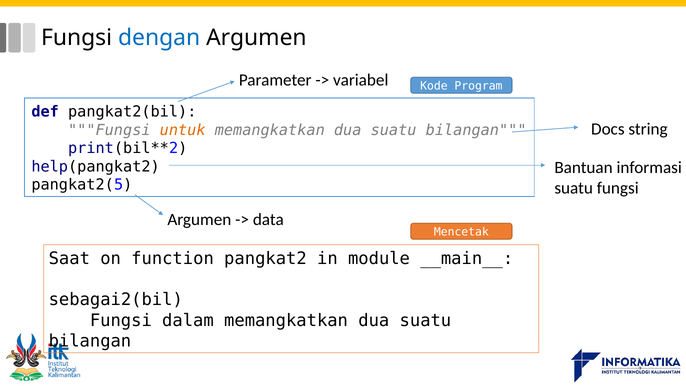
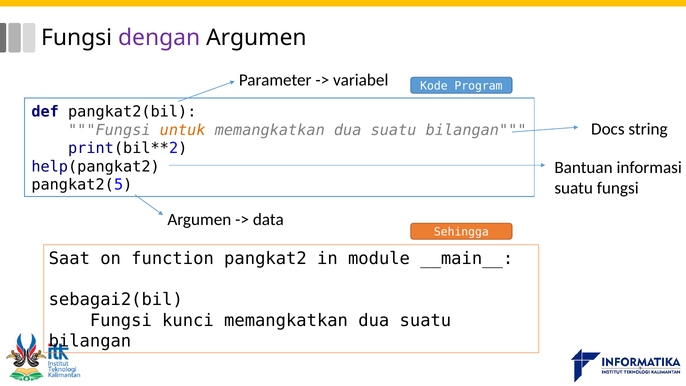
dengan colour: blue -> purple (159, 38)
Mencetak: Mencetak -> Sehingga (461, 232)
dalam: dalam -> kunci (188, 320)
